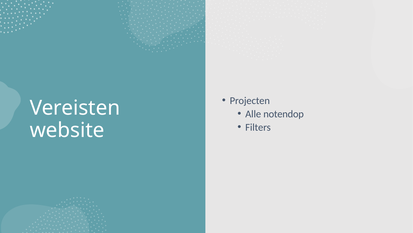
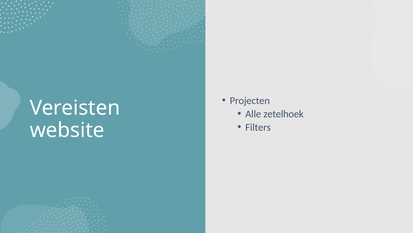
notendop: notendop -> zetelhoek (284, 114)
